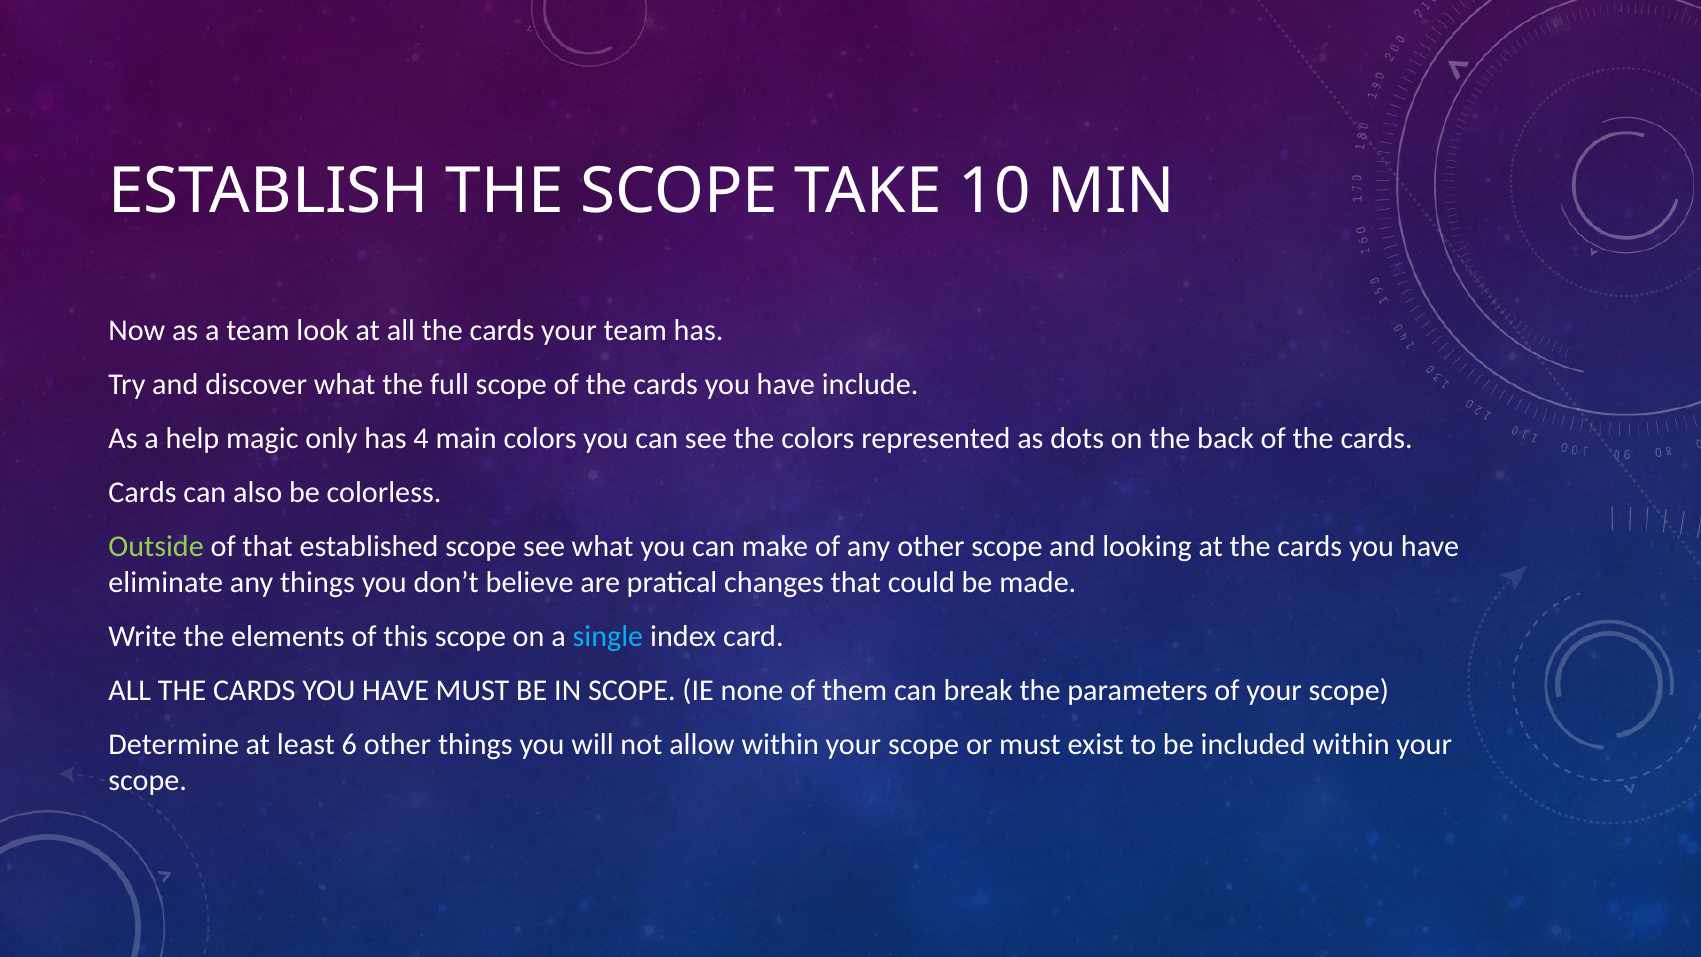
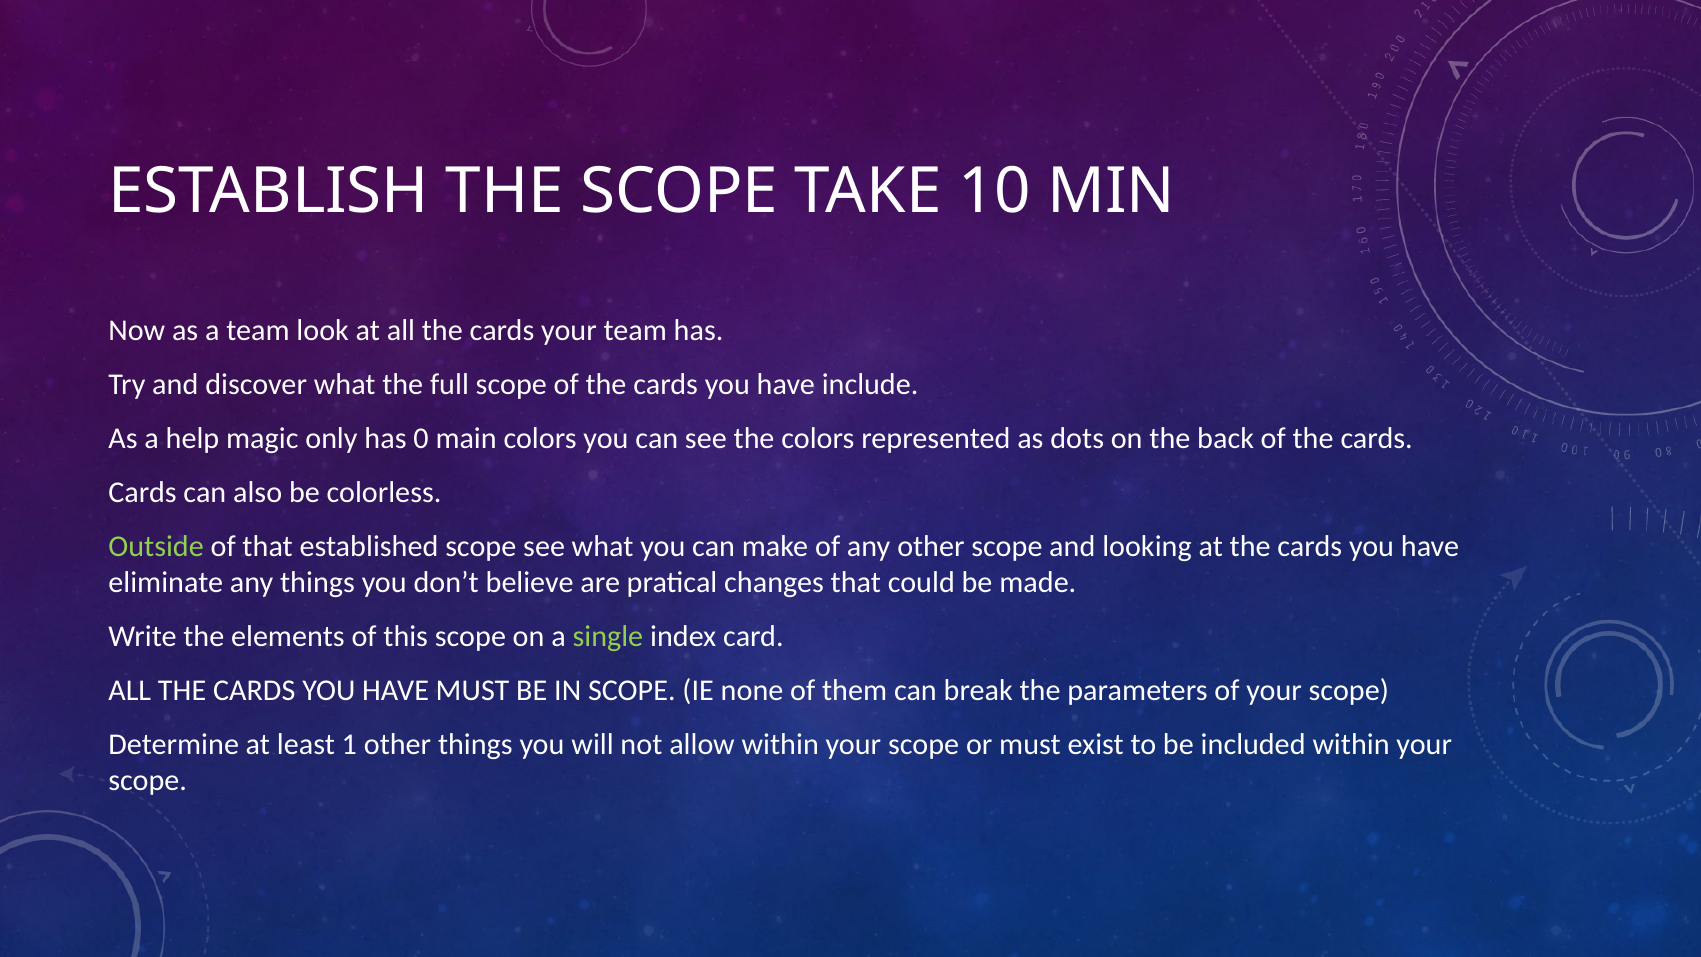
4: 4 -> 0 (421, 438)
single colour: light blue -> light green (608, 636)
6: 6 -> 1 (349, 744)
